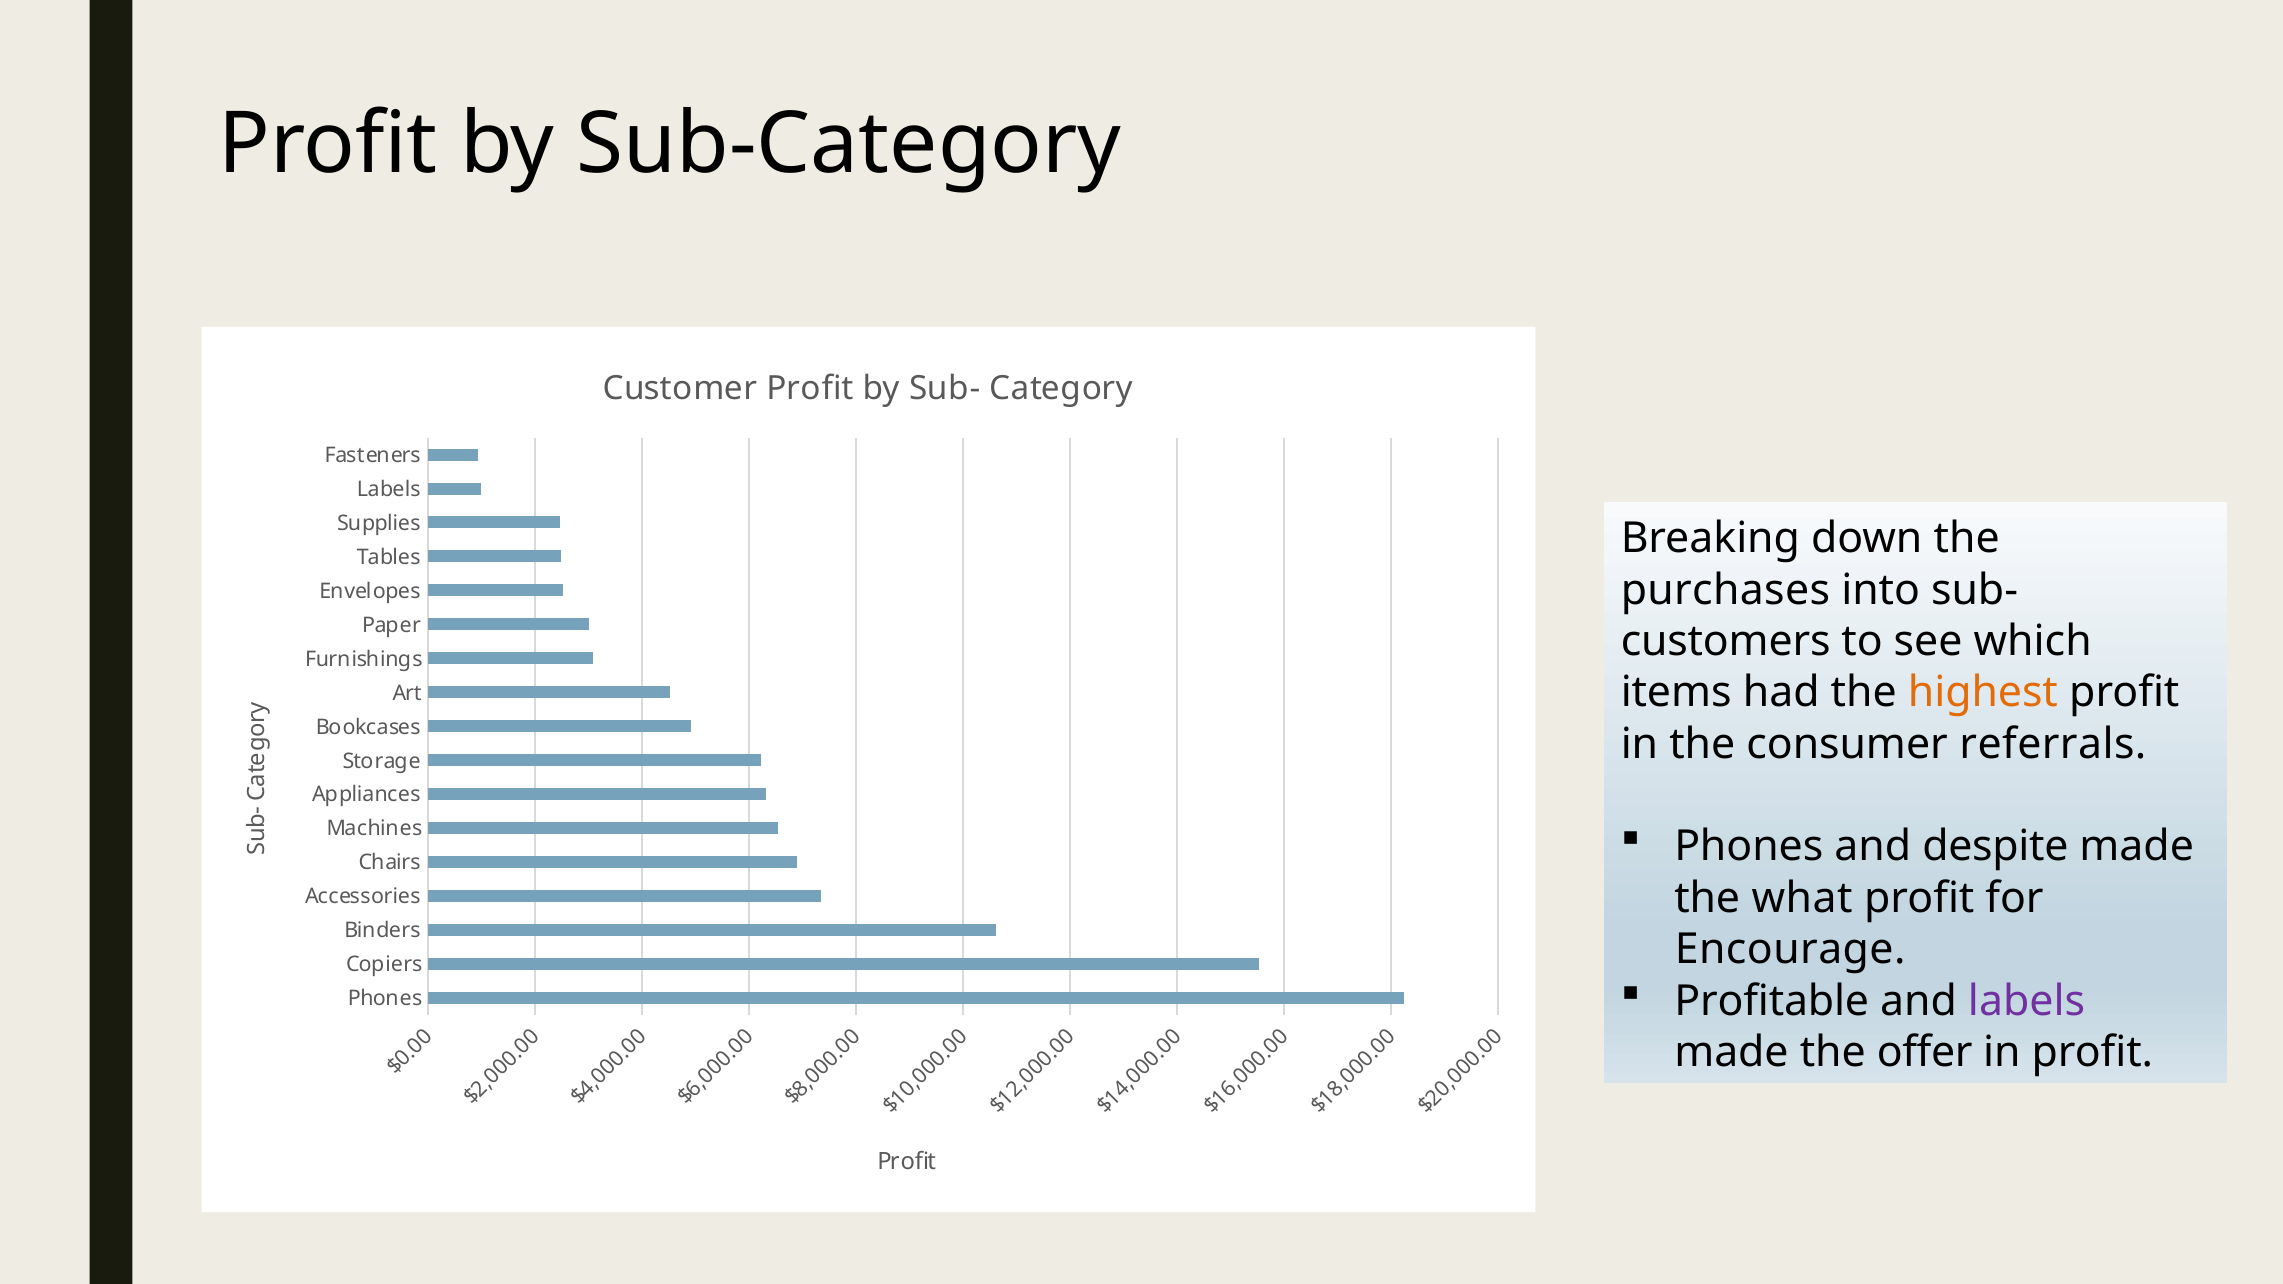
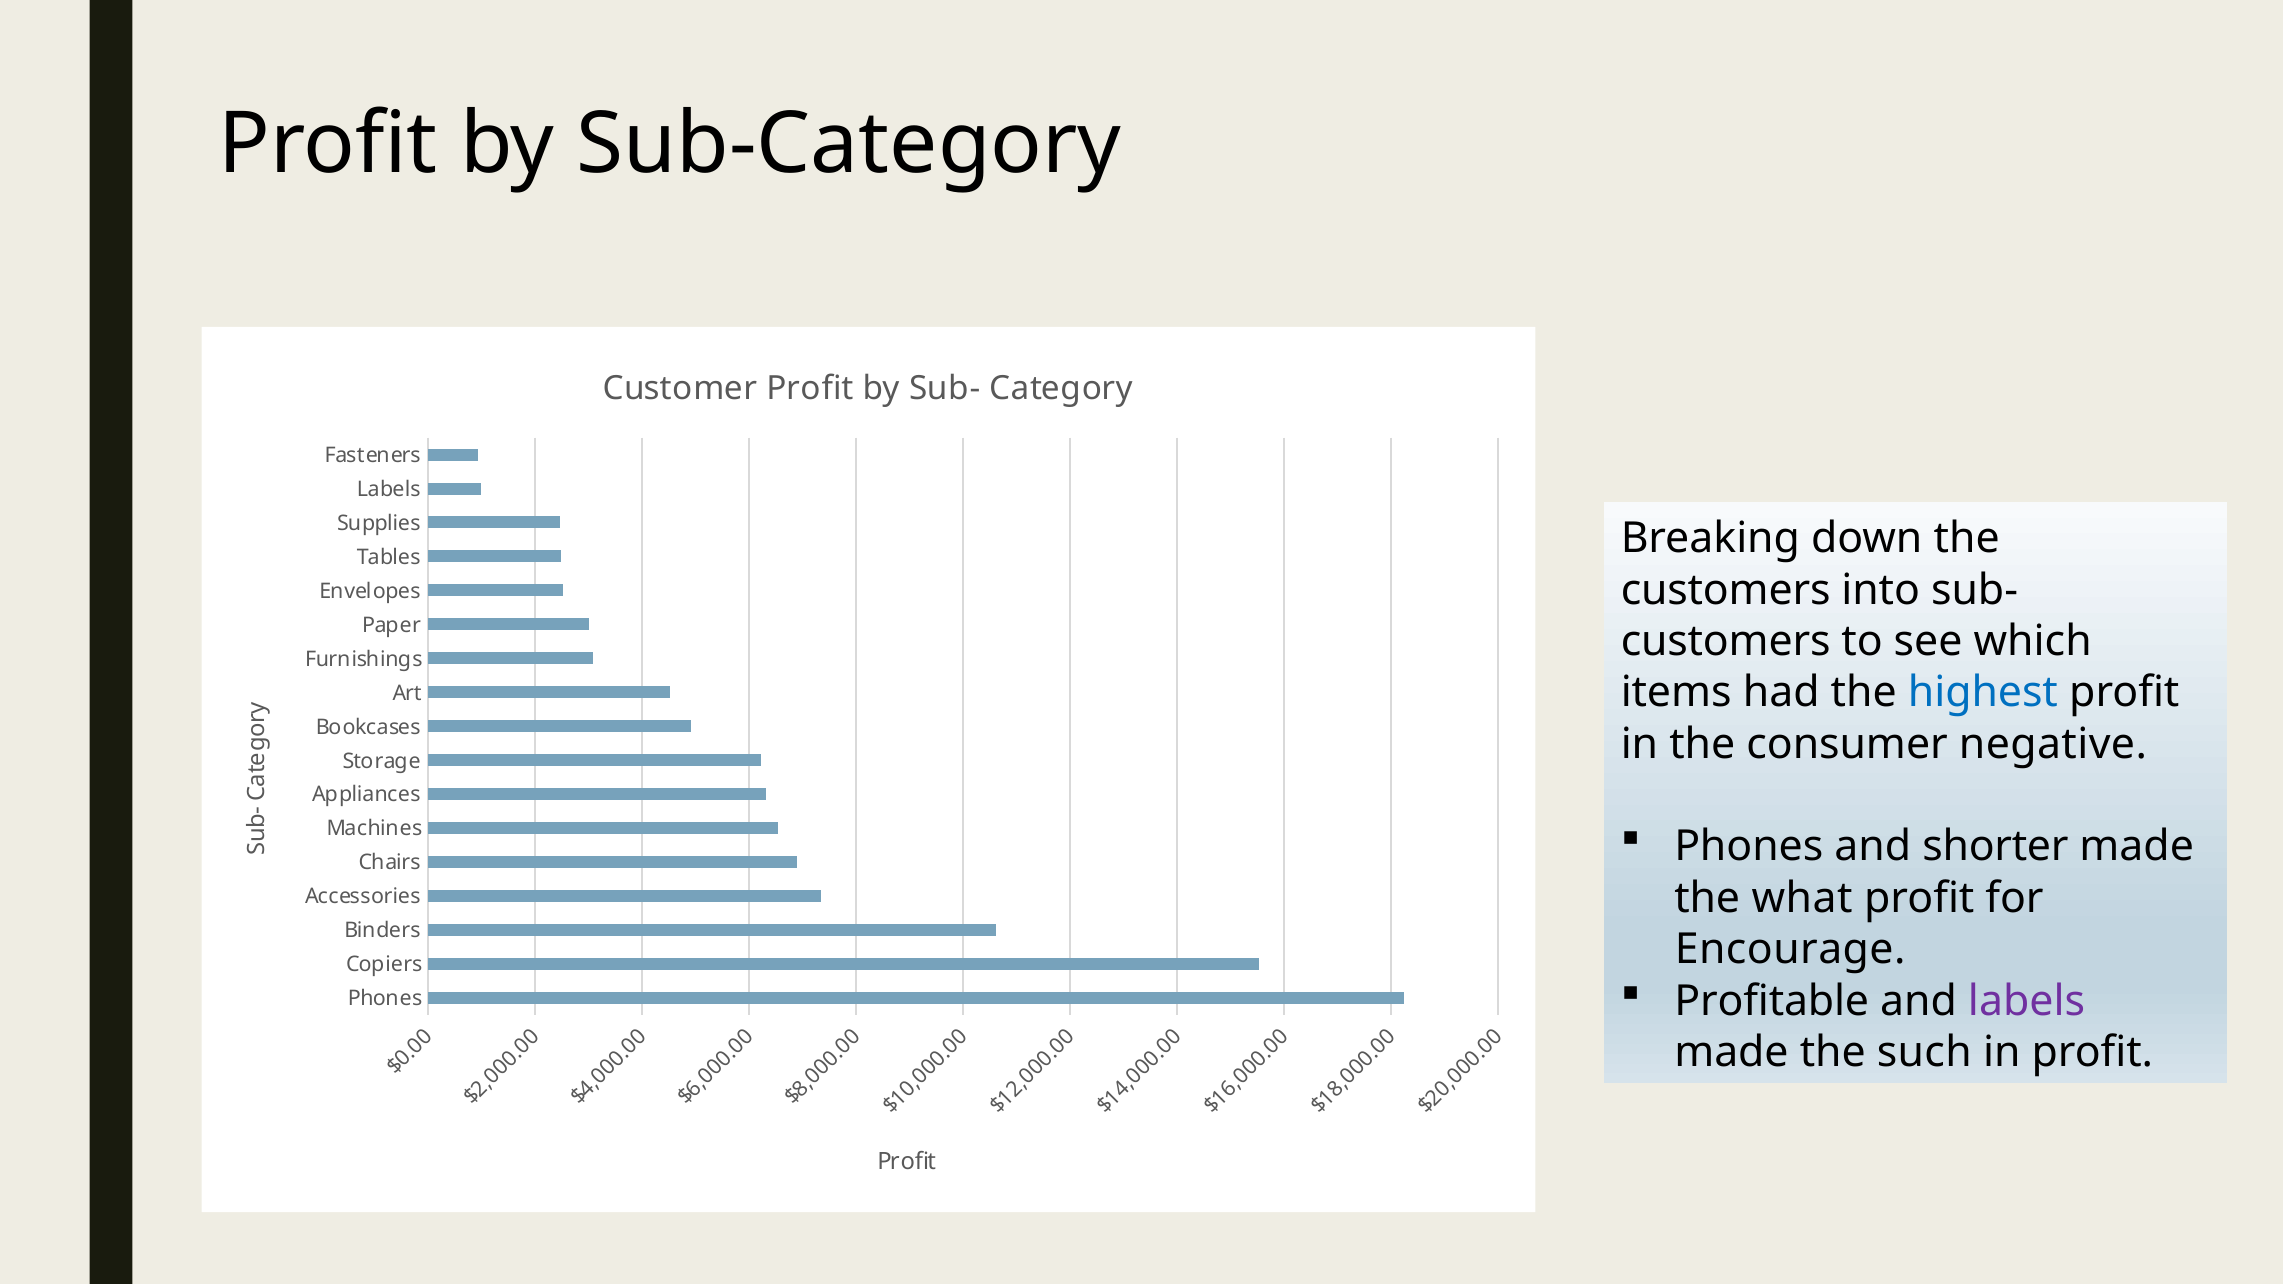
purchases: purchases -> customers (1726, 590)
highest colour: orange -> blue (1983, 693)
referrals: referrals -> negative (2053, 744)
despite: despite -> shorter (1995, 847)
offer: offer -> such (1924, 1052)
